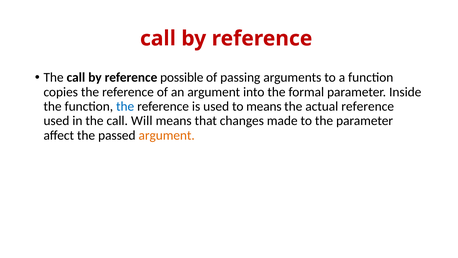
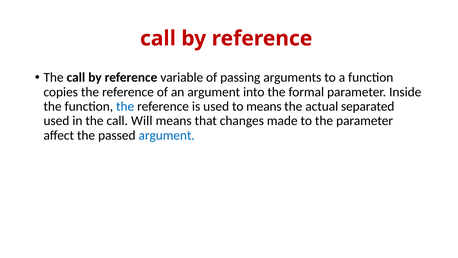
possible: possible -> variable (182, 77)
actual reference: reference -> separated (368, 106)
argument colour: orange -> blue (167, 135)
